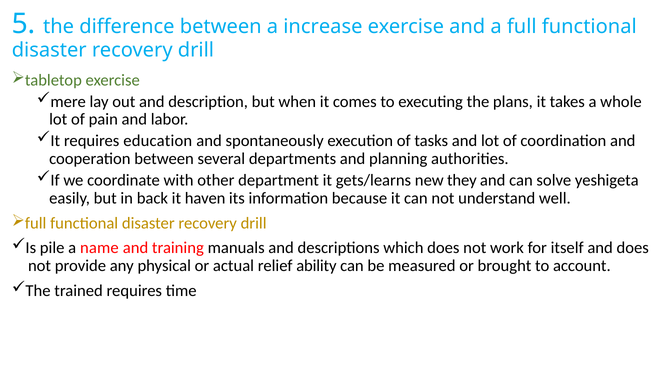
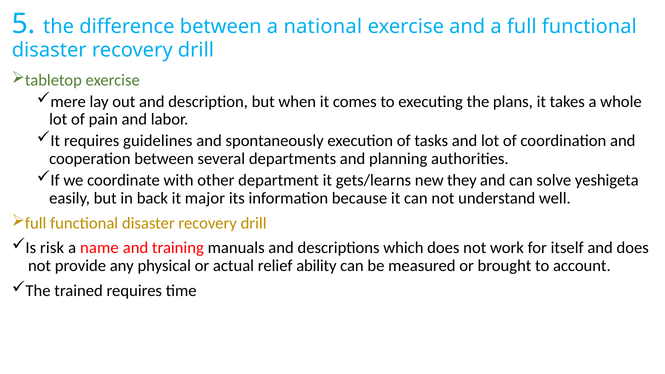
increase: increase -> national (323, 26)
education: education -> guidelines (158, 141)
haven: haven -> major (205, 198)
pile: pile -> risk (52, 248)
